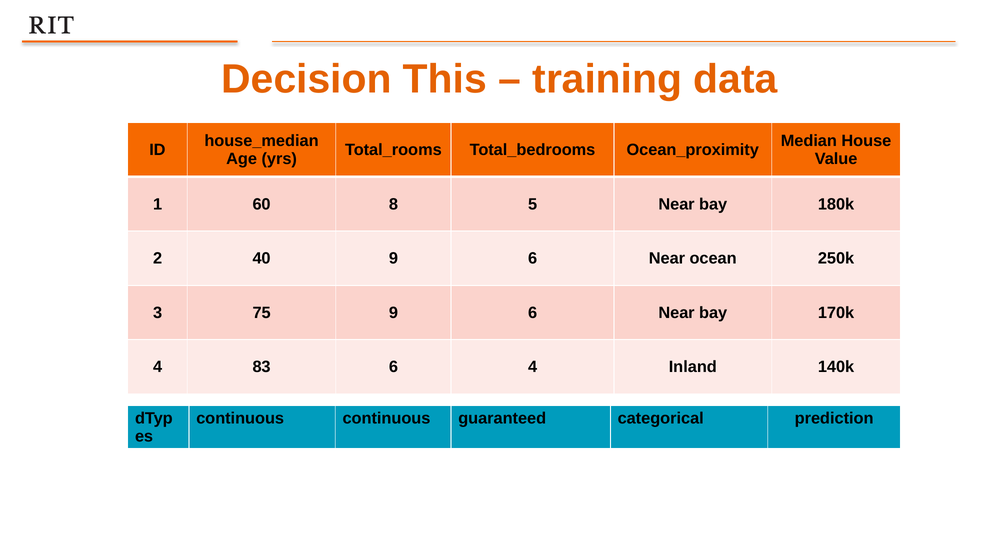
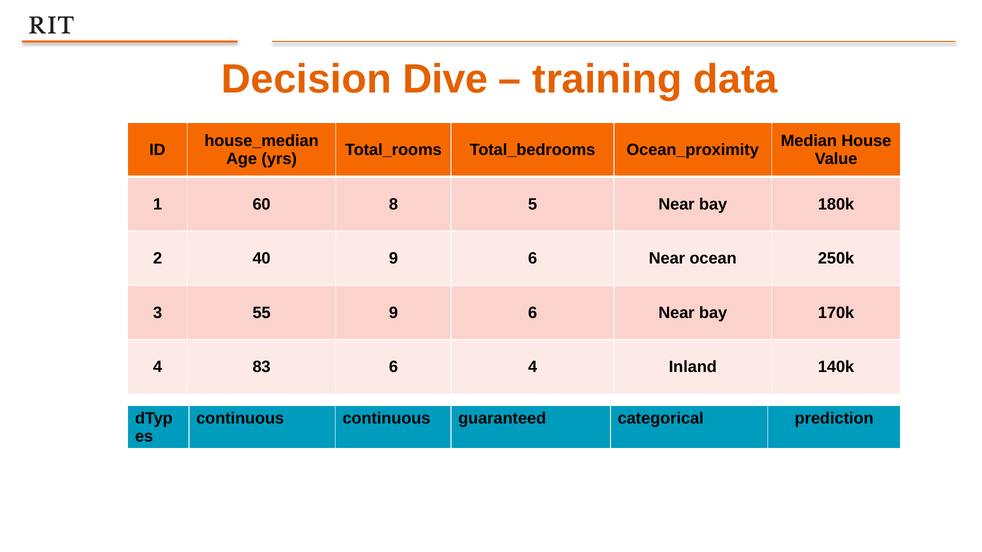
This: This -> Dive (445, 79)
75: 75 -> 55 (262, 313)
